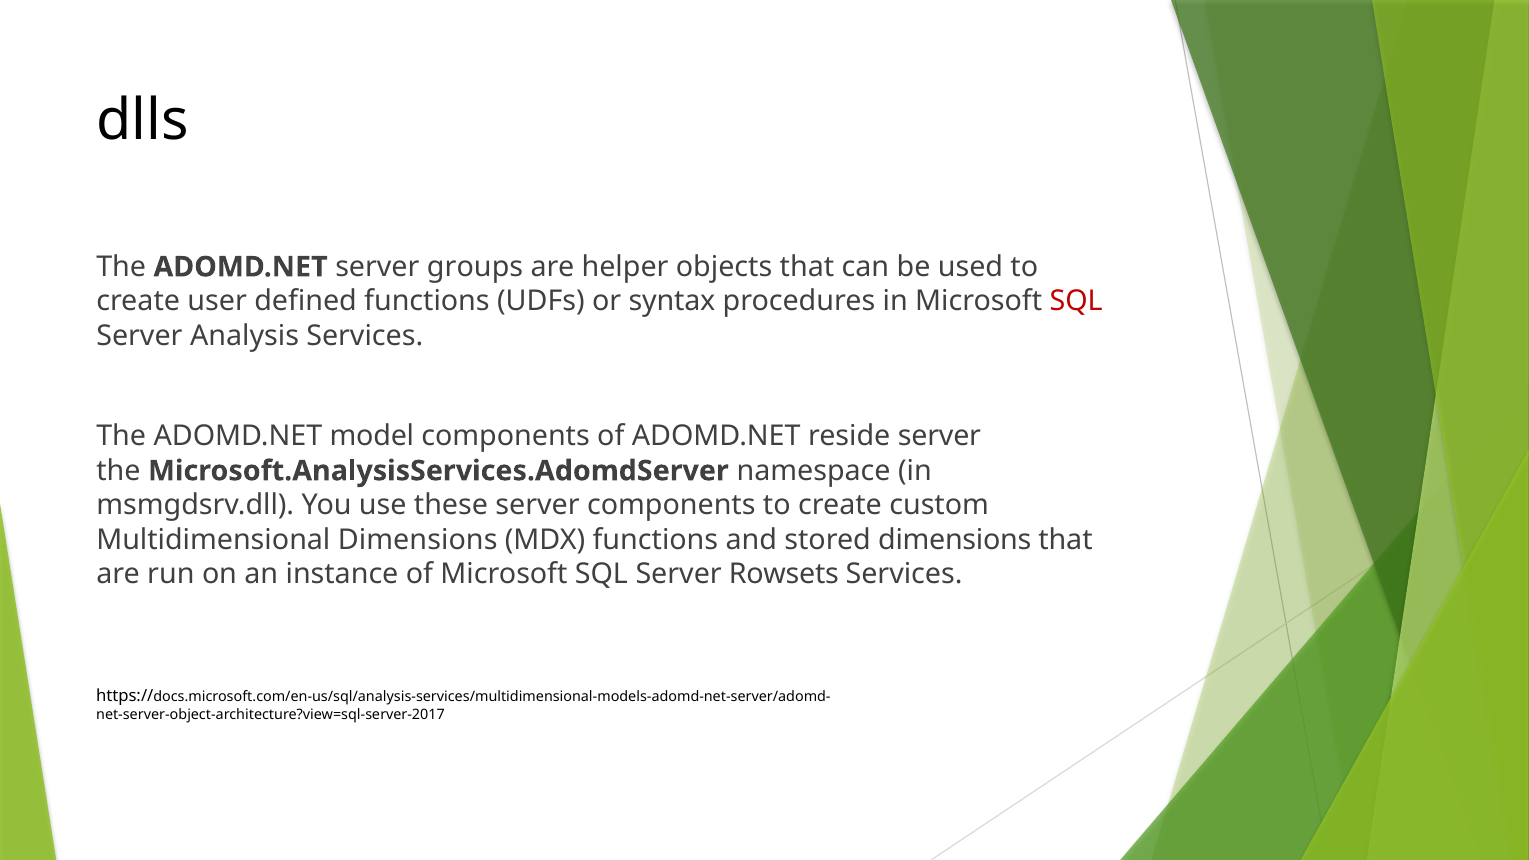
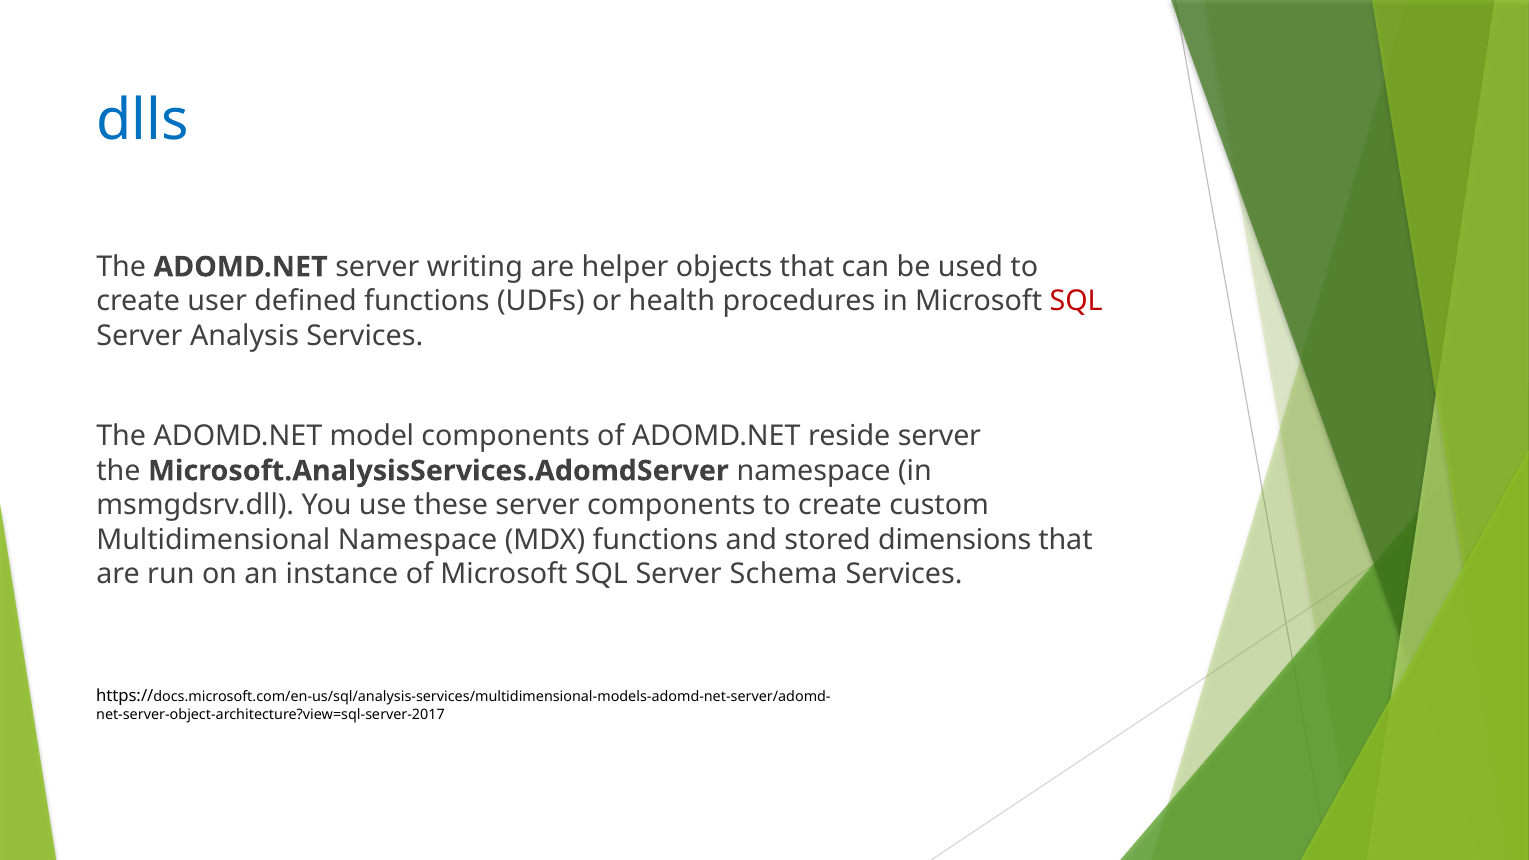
dlls colour: black -> blue (143, 121)
groups: groups -> writing (475, 267)
syntax: syntax -> health (672, 301)
Multidimensional Dimensions: Dimensions -> Namespace (418, 540)
Rowsets: Rowsets -> Schema (784, 574)
